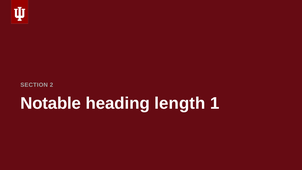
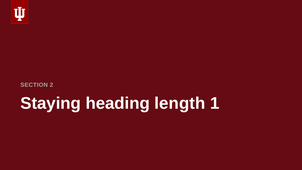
Notable: Notable -> Staying (51, 103)
